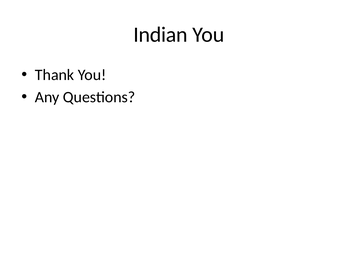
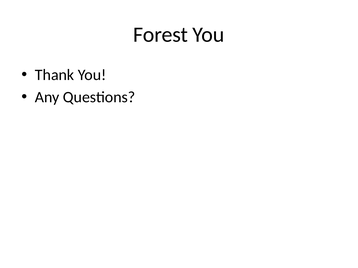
Indian: Indian -> Forest (161, 35)
